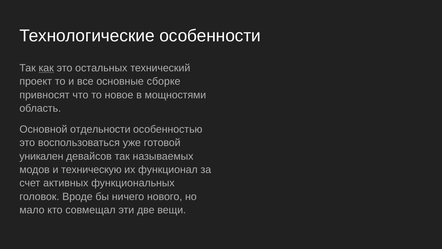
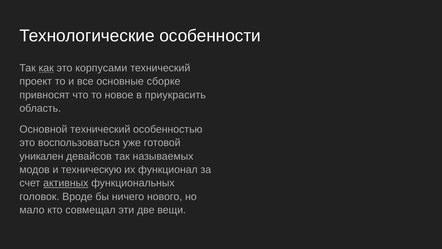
остальных: остальных -> корпусами (101, 68)
мощностями: мощностями -> приукрасить (175, 95)
Основной отдельности: отдельности -> технический (100, 129)
активных underline: none -> present (66, 183)
